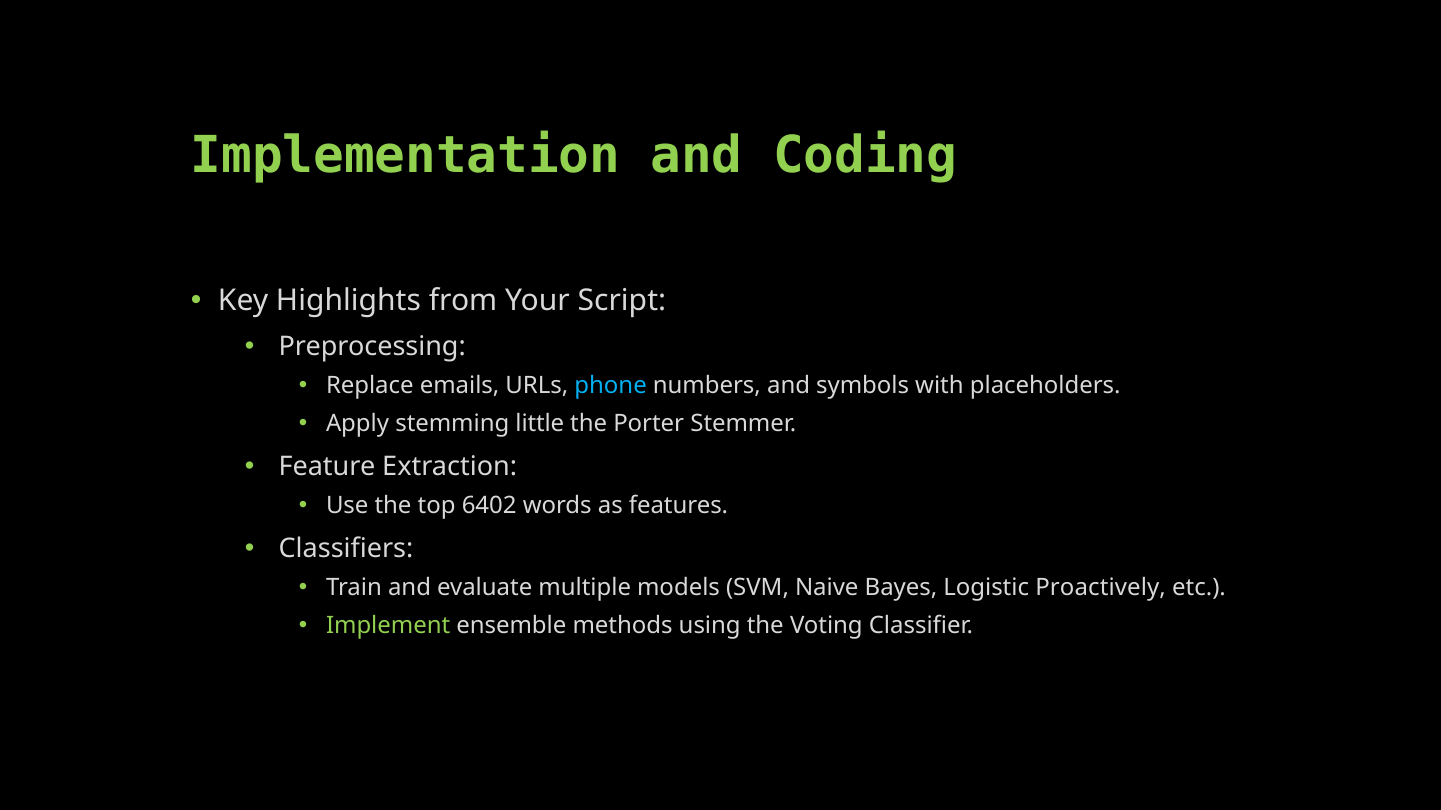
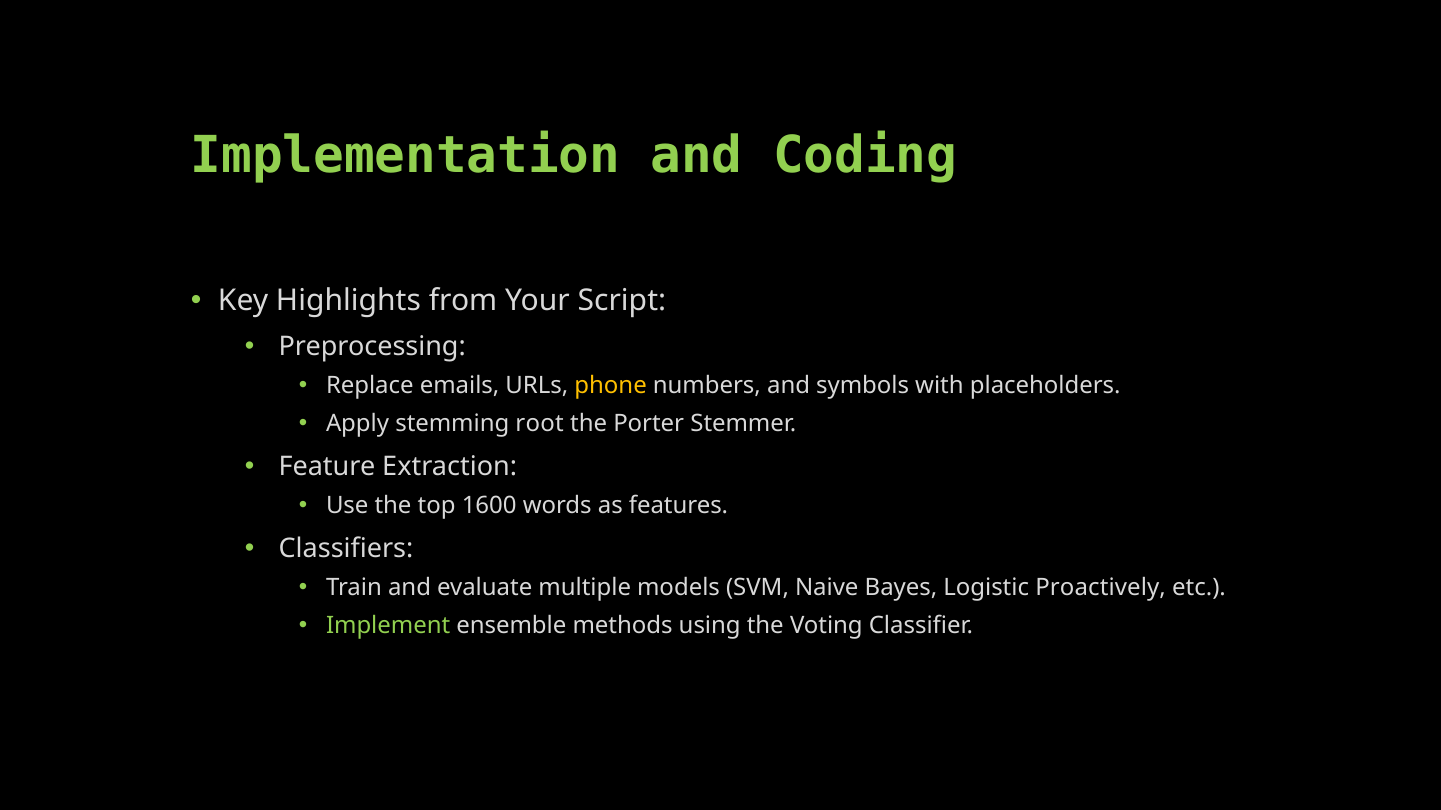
phone colour: light blue -> yellow (611, 386)
little: little -> root (540, 424)
6402: 6402 -> 1600 (489, 506)
